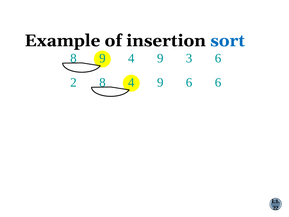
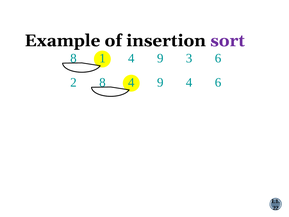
sort colour: blue -> purple (228, 41)
8 9: 9 -> 1 (102, 58)
9 6: 6 -> 4 (189, 82)
